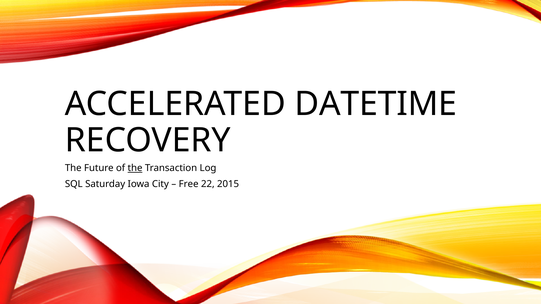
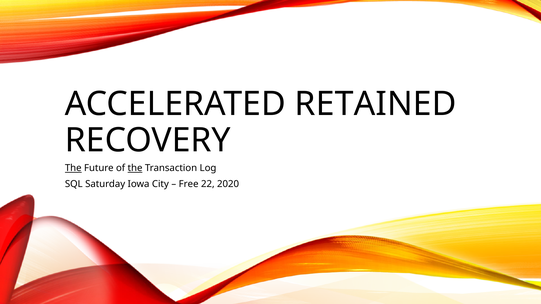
DATETIME: DATETIME -> RETAINED (376, 104)
The underline: none -> present (73, 168)
2015: 2015 -> 2020 (228, 184)
